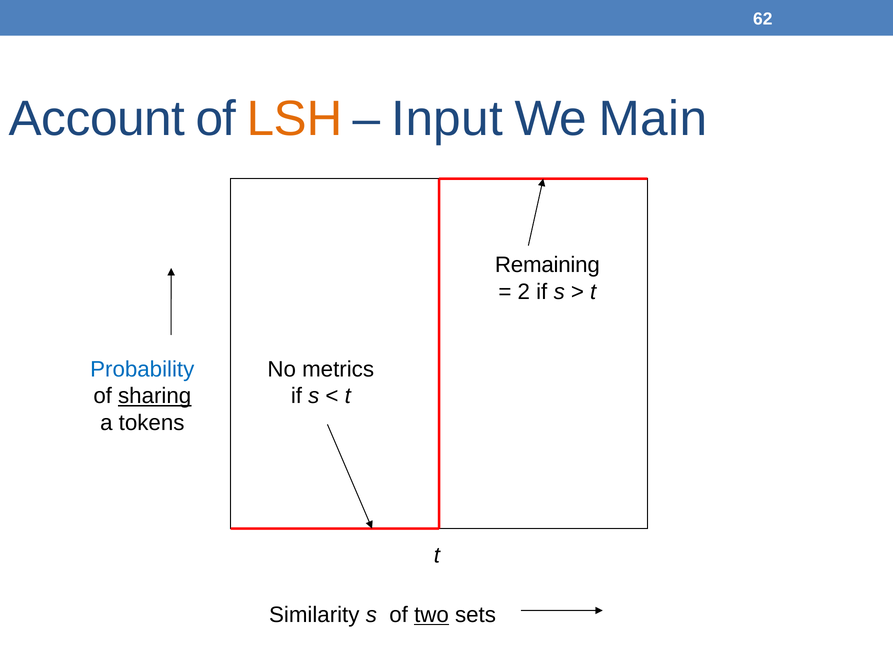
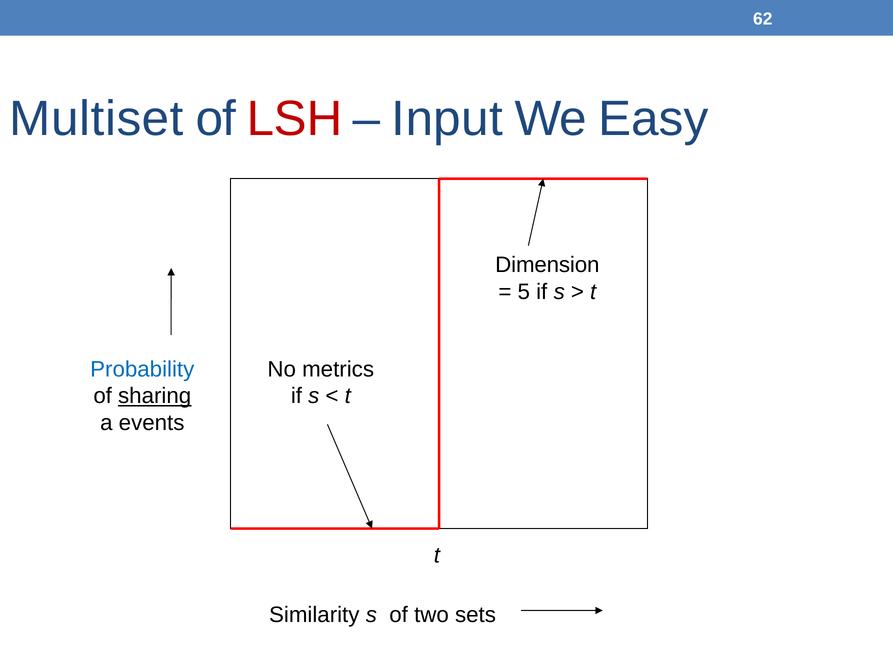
Account: Account -> Multiset (97, 119)
LSH colour: orange -> red (295, 119)
Main: Main -> Easy (653, 119)
Remaining: Remaining -> Dimension (547, 265)
2: 2 -> 5 (524, 292)
tokens: tokens -> events (152, 423)
two underline: present -> none (432, 615)
